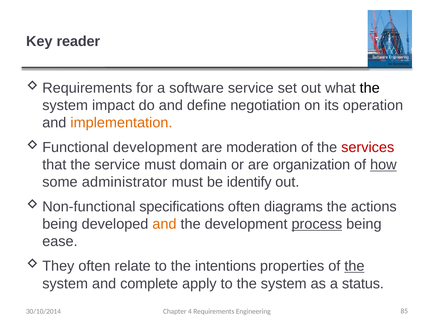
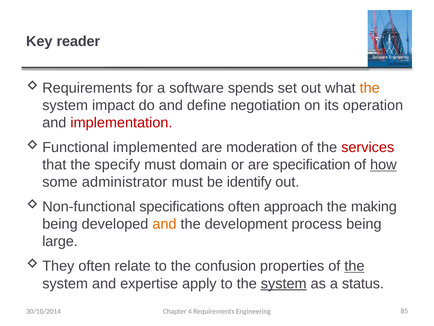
software service: service -> spends (251, 88)
the colour: black -> orange (370, 88)
implementation colour: orange -> red (121, 123)
development: development -> implemented (155, 147)
the service: service -> specify (117, 164)
organization: organization -> specification (312, 164)
diagrams: diagrams -> approach (293, 206)
actions: actions -> making (374, 206)
process underline: present -> none (317, 224)
ease: ease -> large (60, 241)
intentions: intentions -> confusion (225, 266)
complete: complete -> expertise (149, 283)
system underline: none -> present (284, 283)
